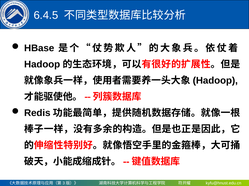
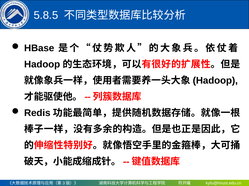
6.4.5: 6.4.5 -> 5.8.5 (46, 15)
